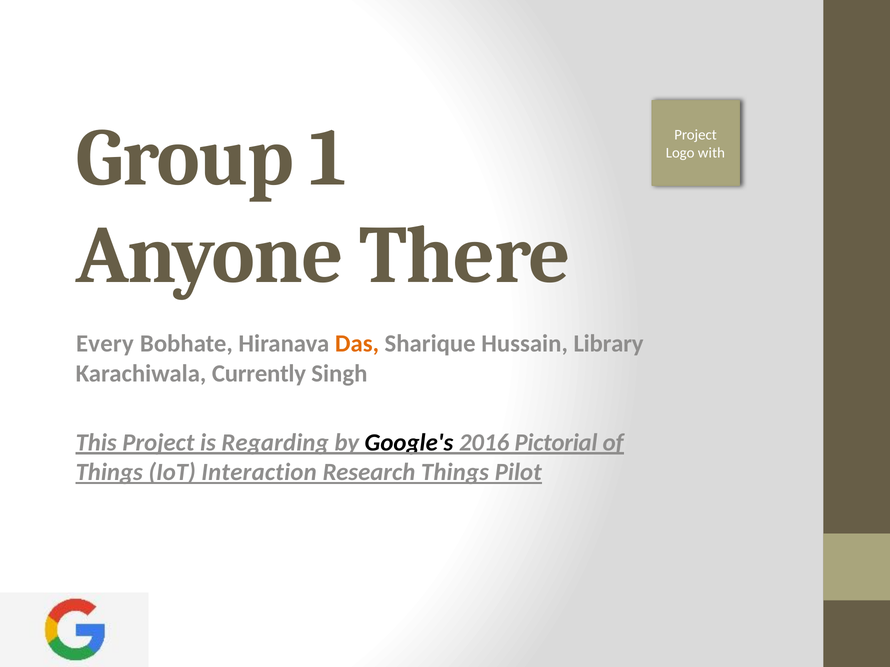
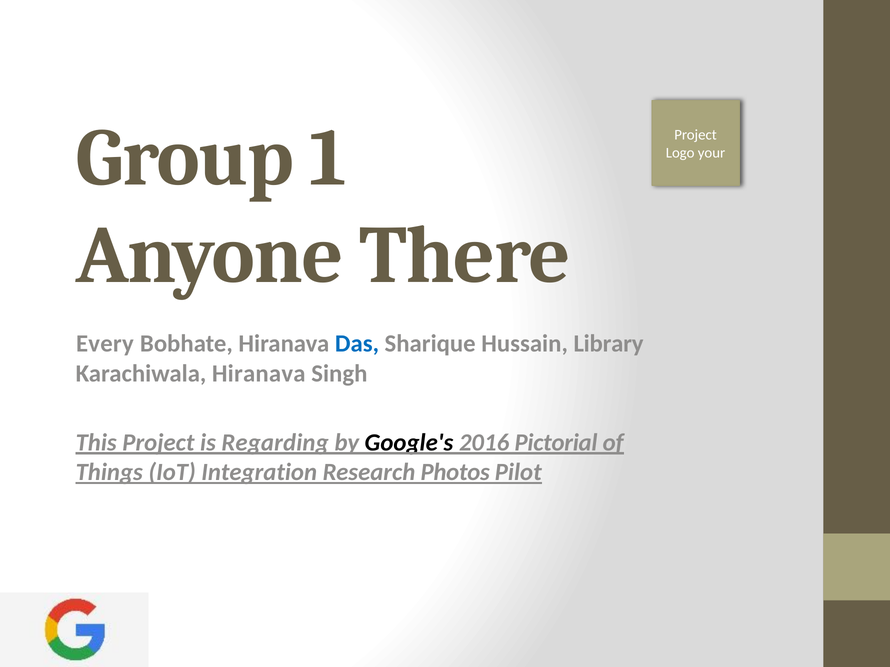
with: with -> your (712, 153)
Das colour: orange -> blue (357, 344)
Karachiwala Currently: Currently -> Hiranava (259, 374)
Interaction: Interaction -> Integration (259, 473)
Research Things: Things -> Photos (455, 473)
